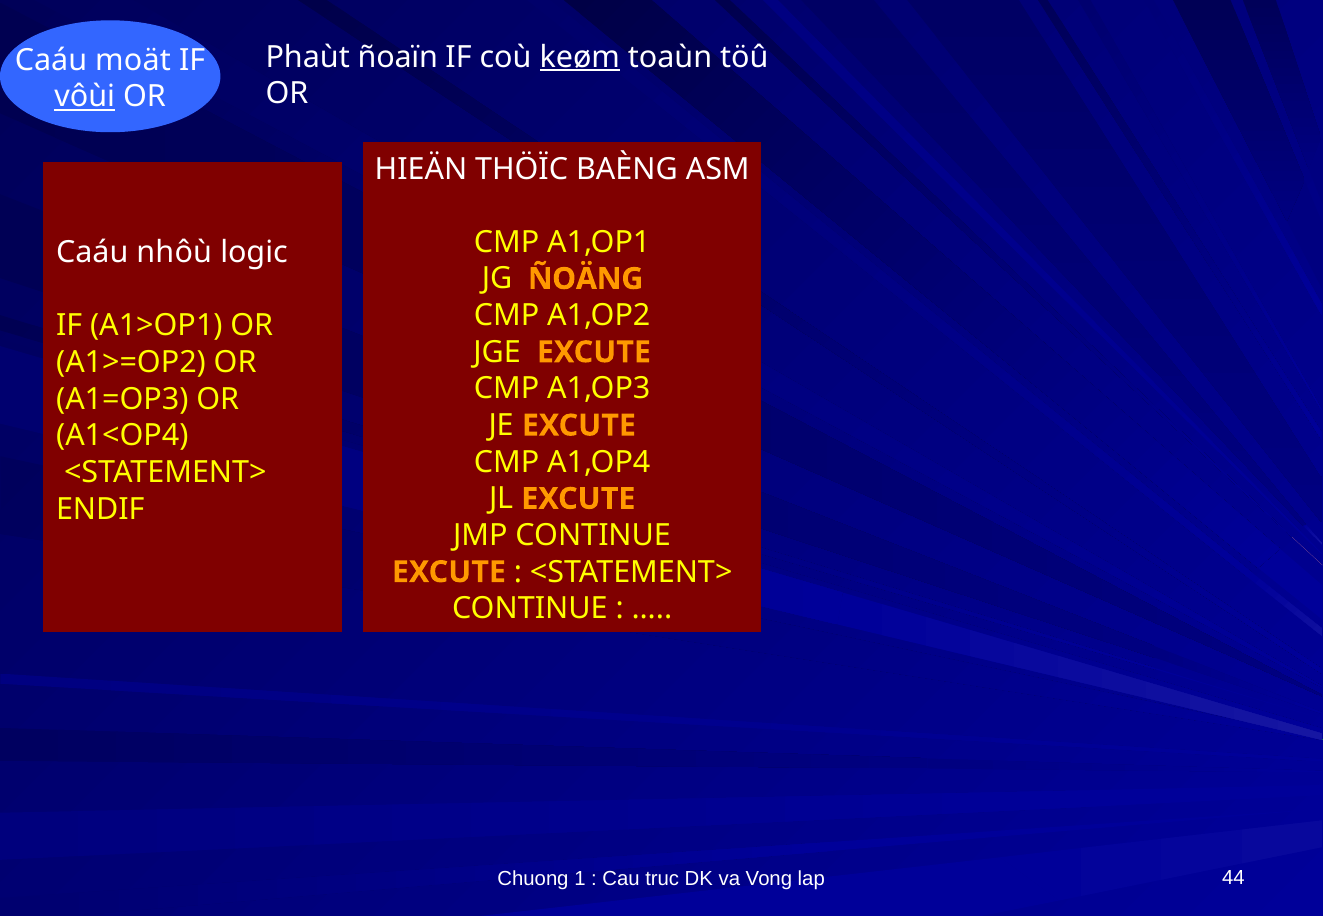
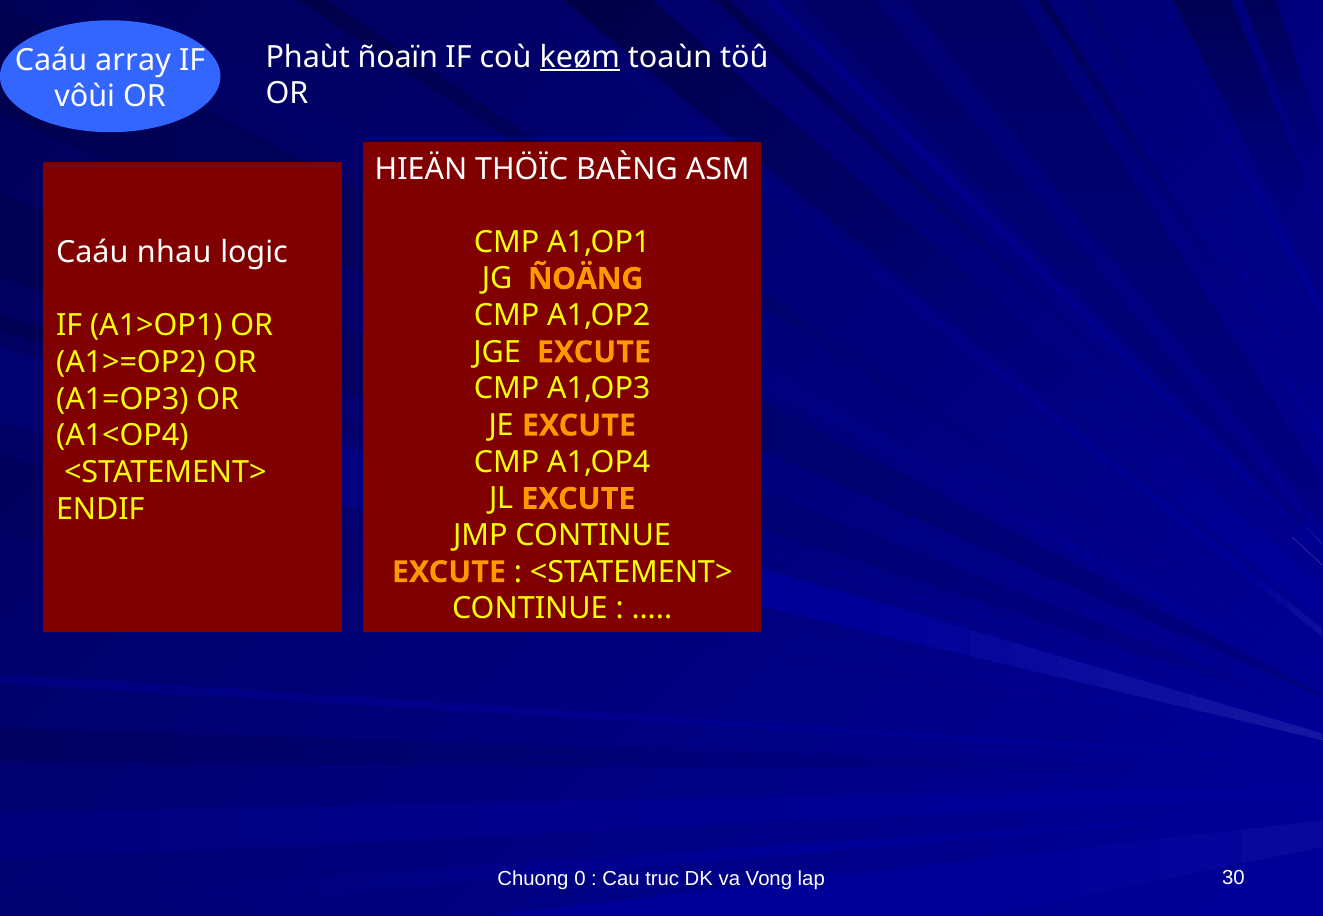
moät: moät -> array (133, 60)
vôùi underline: present -> none (85, 97)
nhôù: nhôù -> nhau (174, 252)
1: 1 -> 0 (580, 879)
44: 44 -> 30 (1233, 878)
